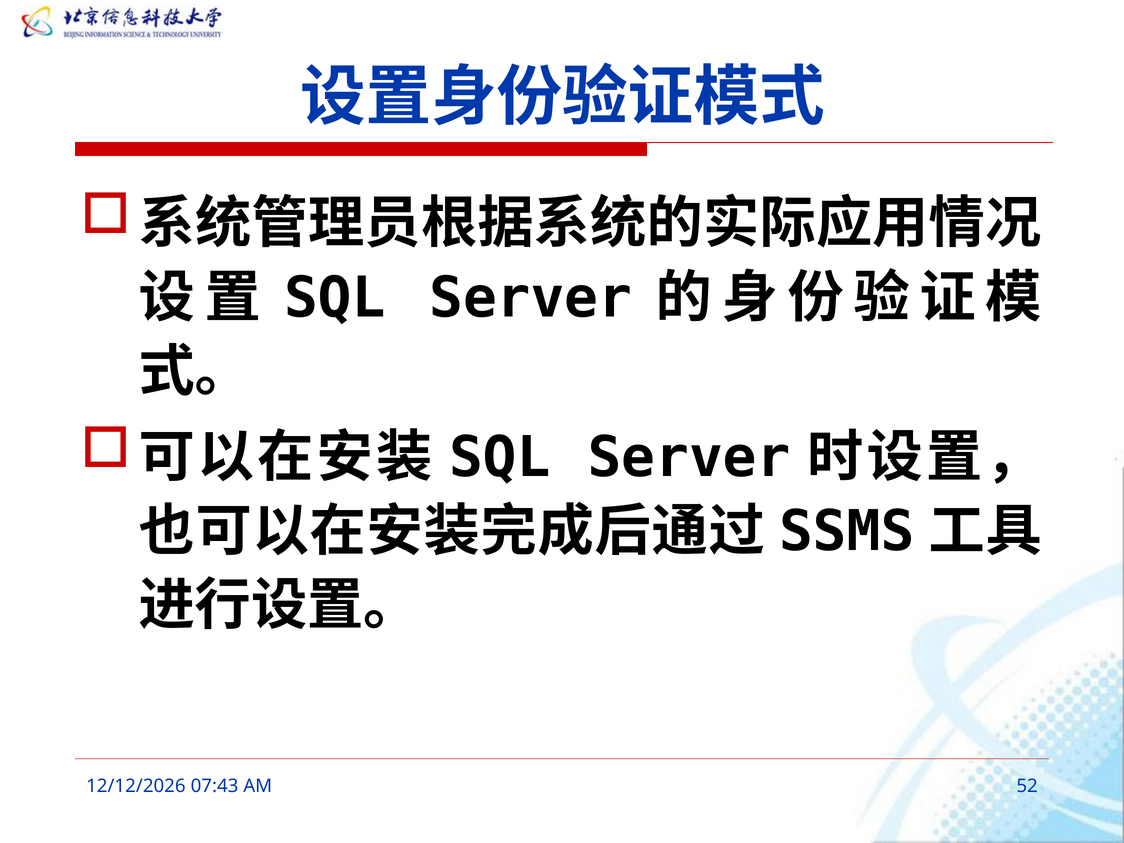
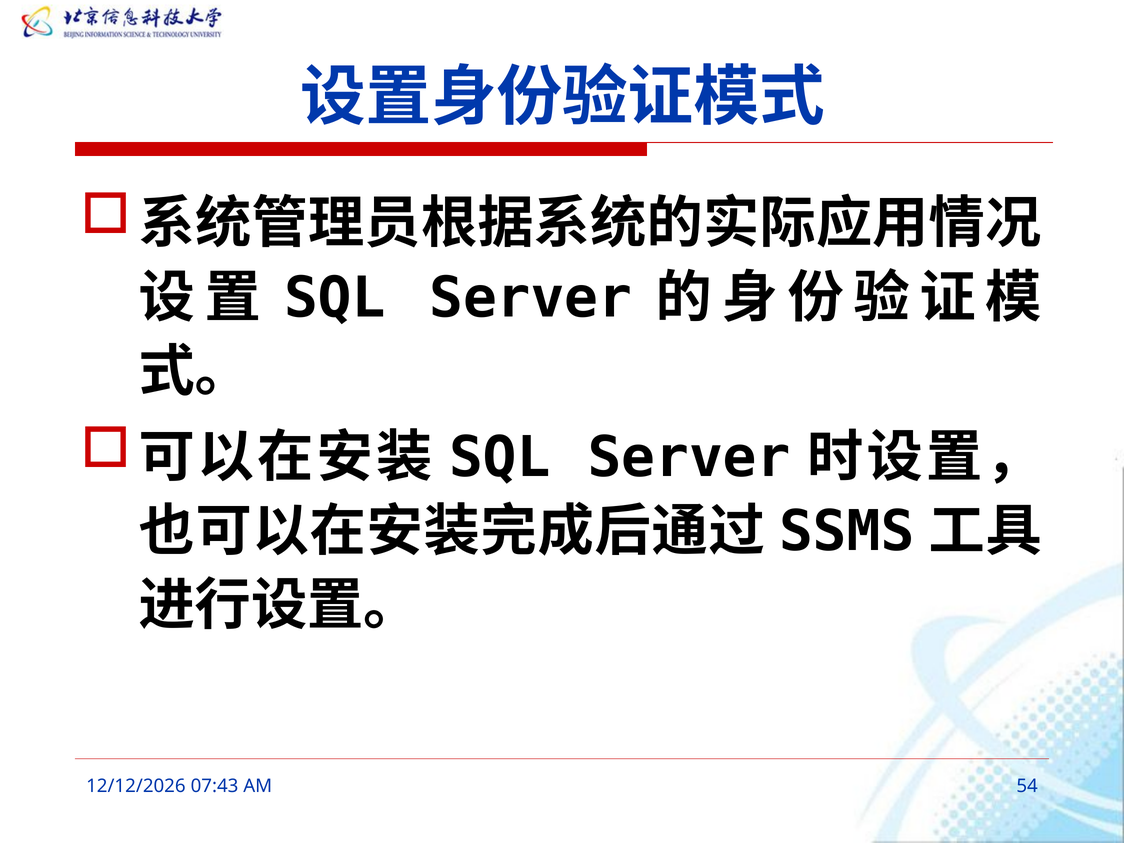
52: 52 -> 54 (1027, 786)
